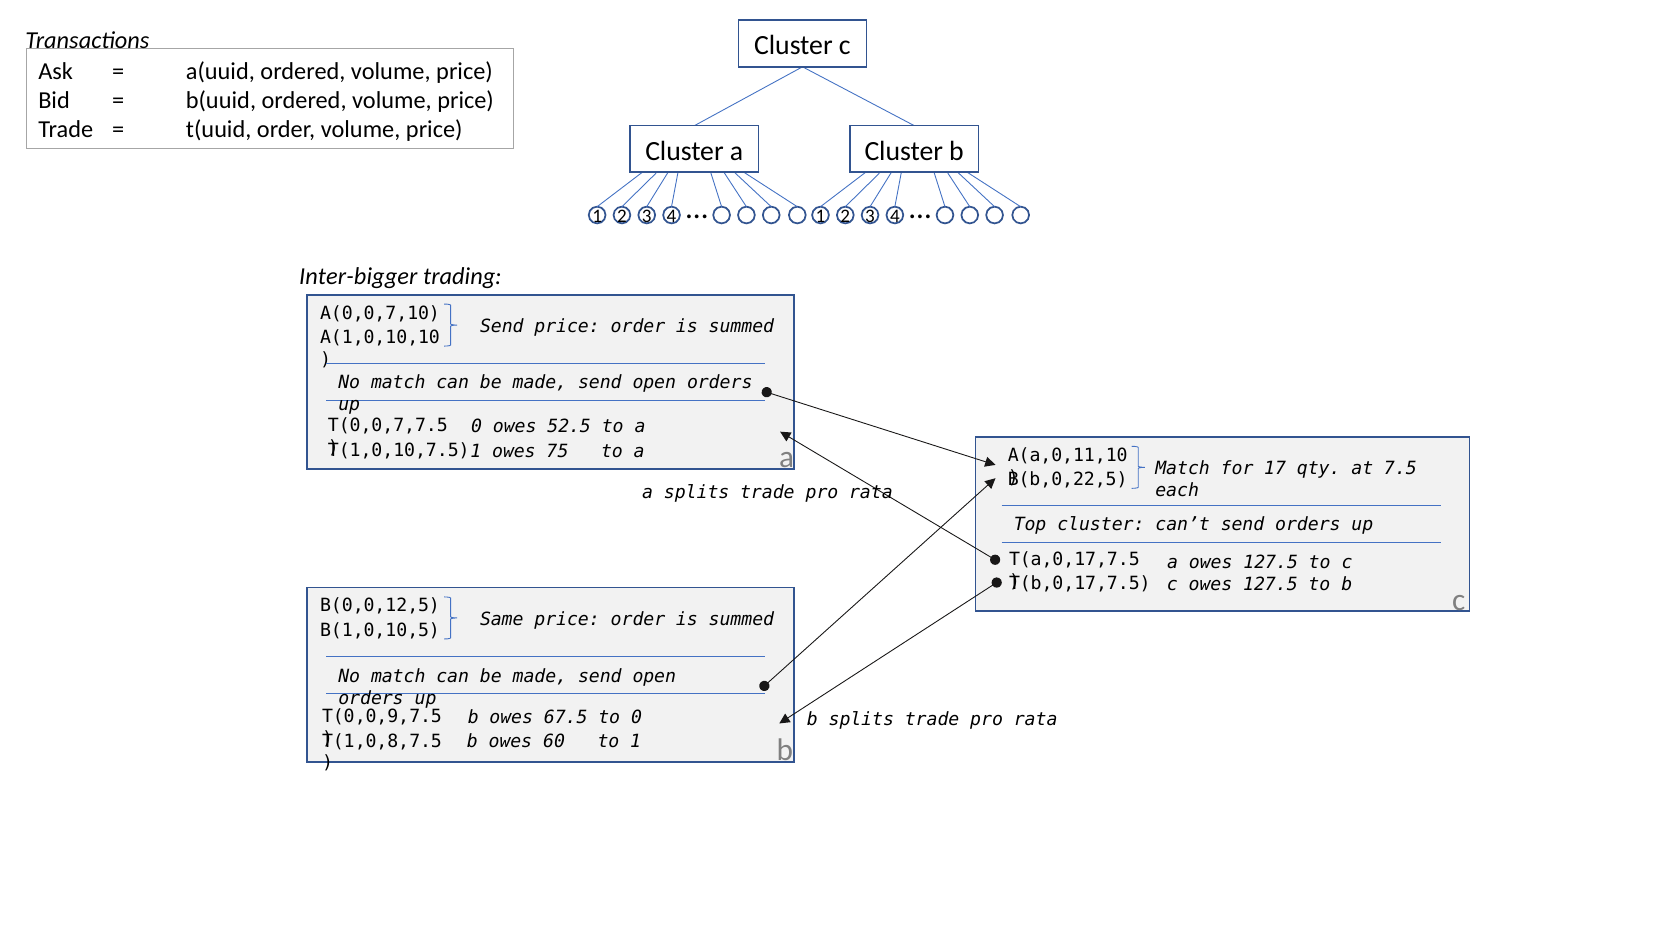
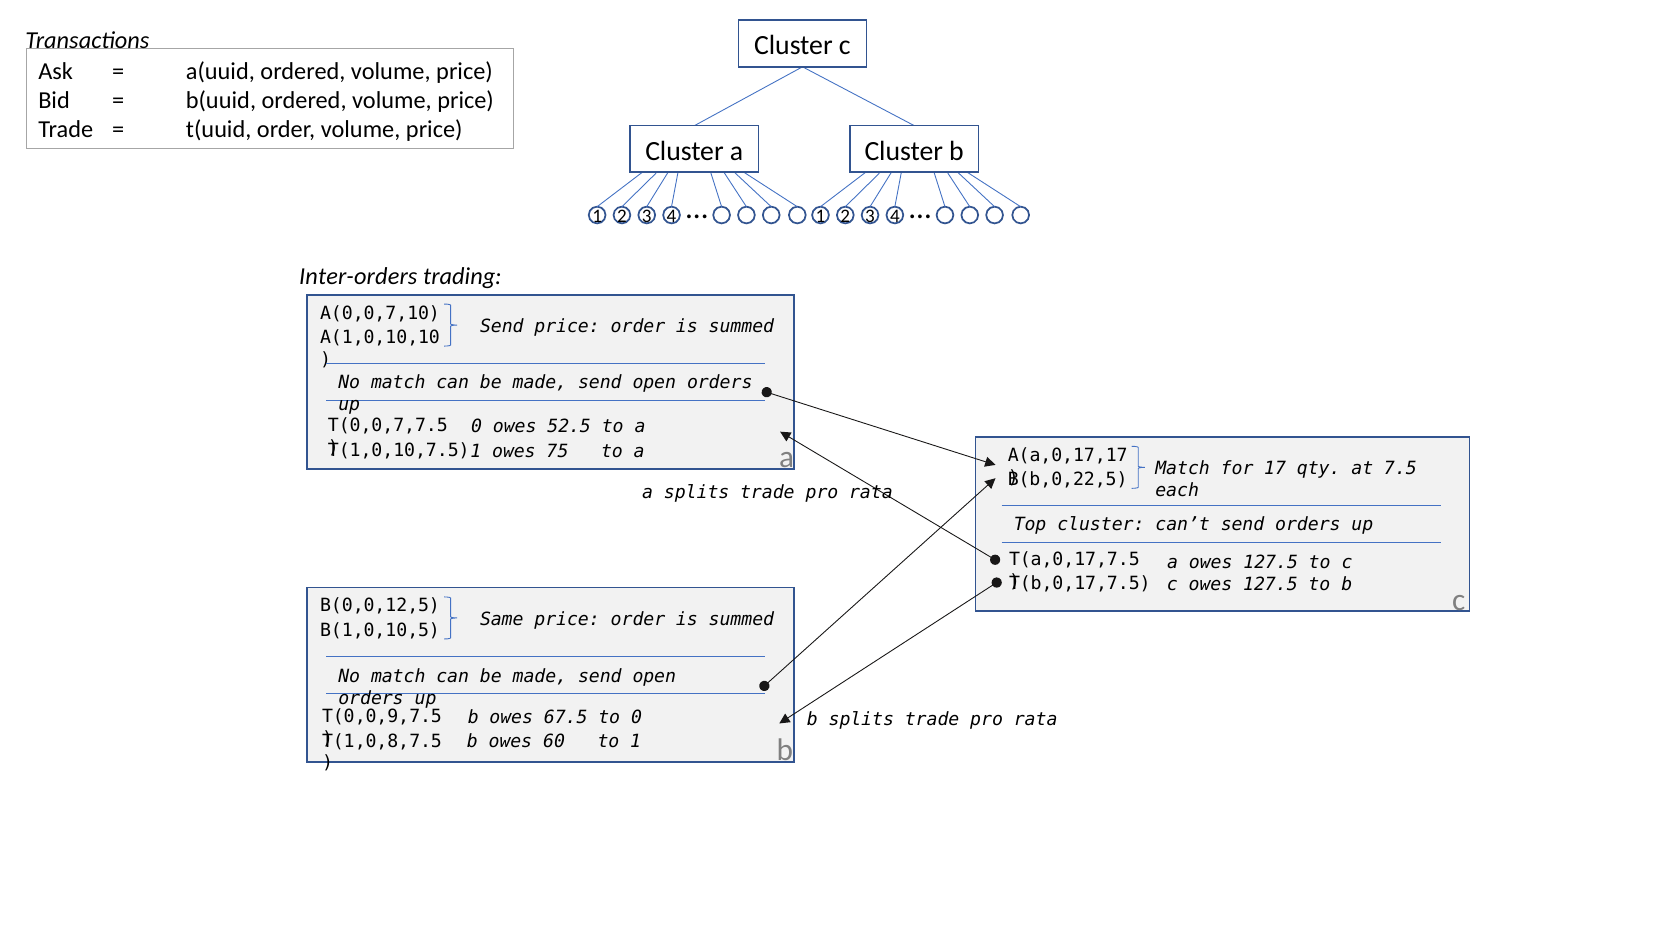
Inter-bigger: Inter-bigger -> Inter-orders (358, 276)
A(a,0,11,10: A(a,0,11,10 -> A(a,0,17,17 (1068, 455)
